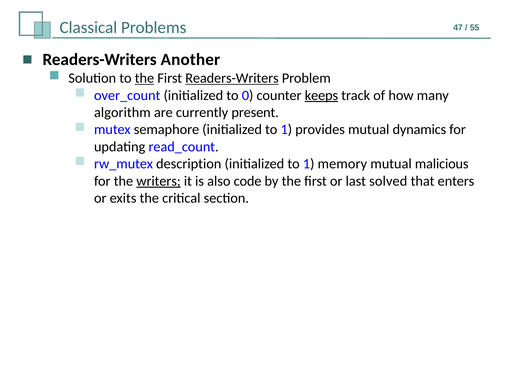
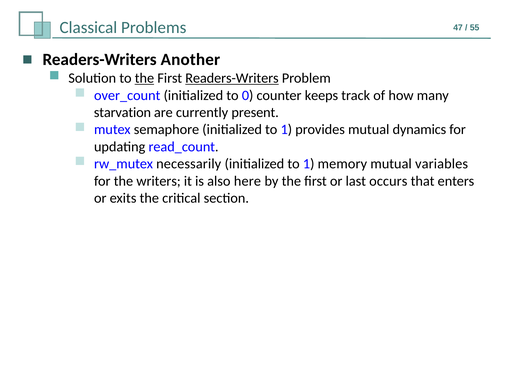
keeps underline: present -> none (321, 95)
algorithm: algorithm -> starvation (122, 112)
description: description -> necessarily (189, 164)
malicious: malicious -> variables (442, 164)
writers underline: present -> none (159, 181)
code: code -> here (247, 181)
solved: solved -> occurs (388, 181)
